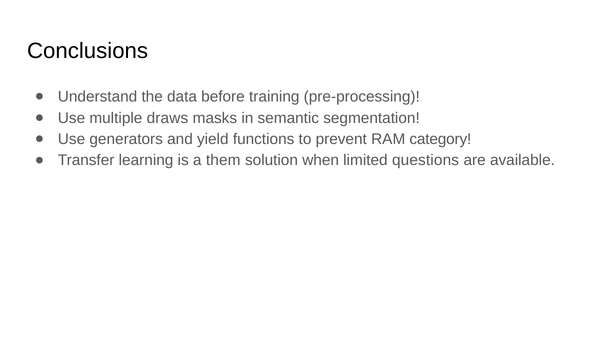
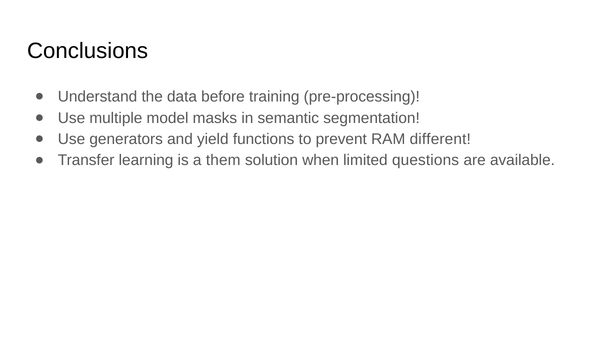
draws: draws -> model (168, 118)
category: category -> different (440, 139)
